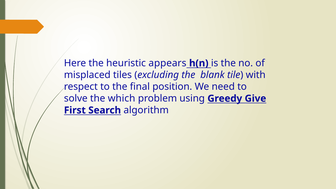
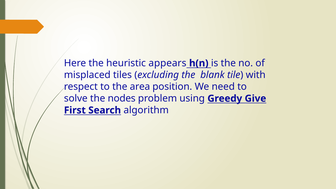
final: final -> area (140, 87)
which: which -> nodes (122, 98)
